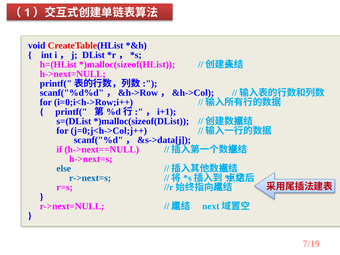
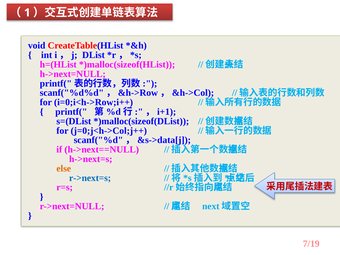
else colour: blue -> orange (64, 168)
